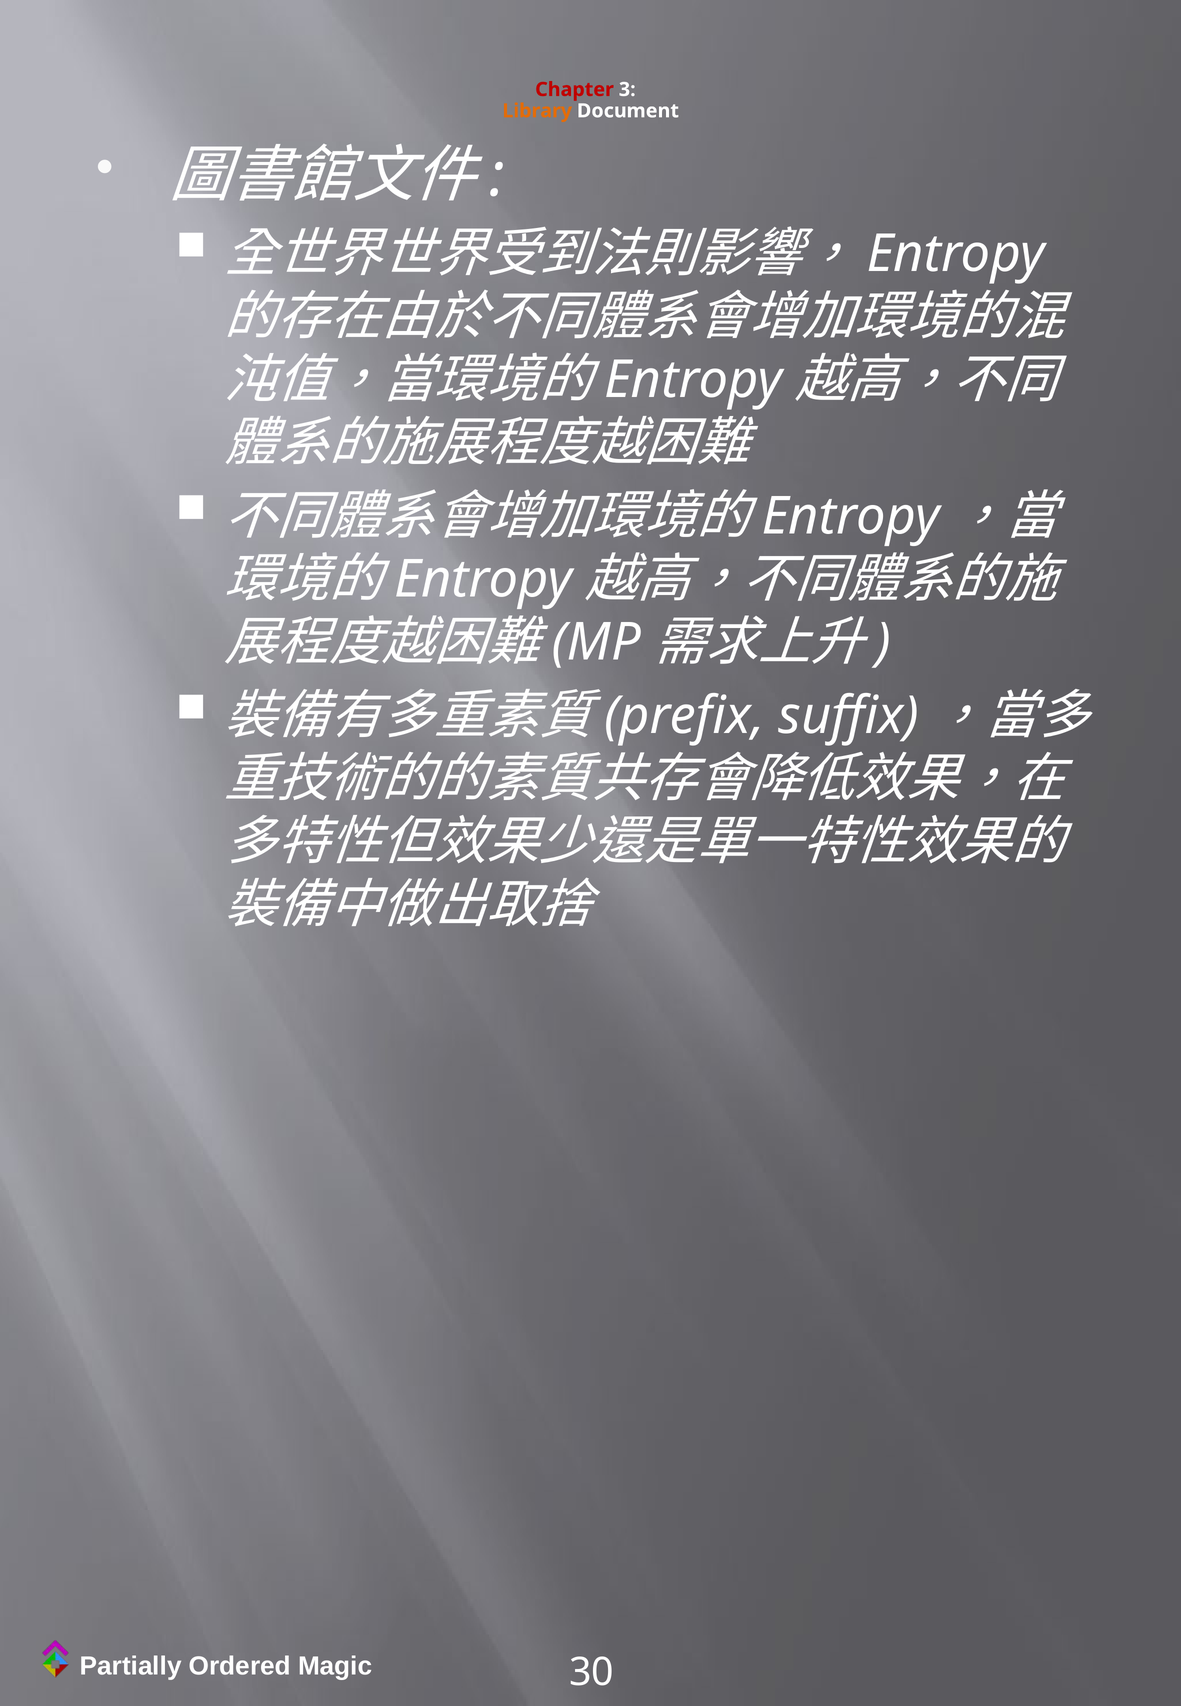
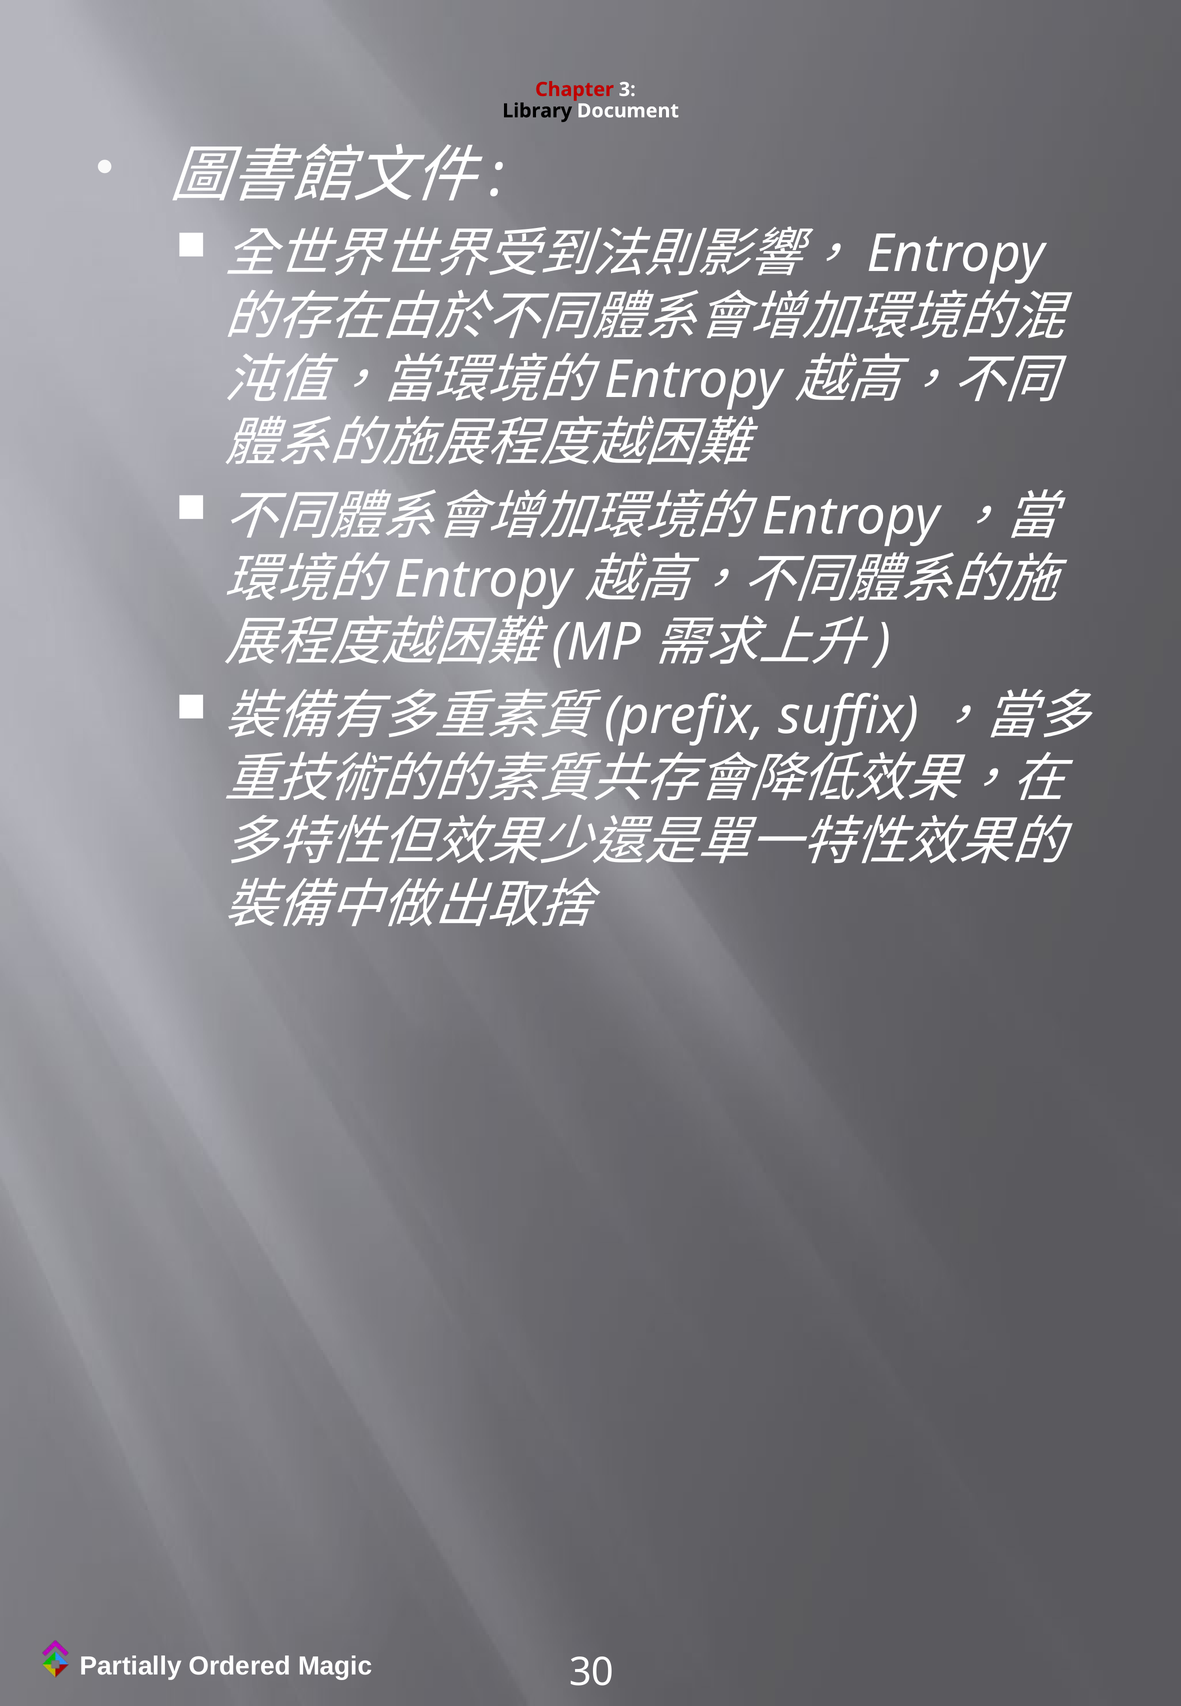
Library colour: orange -> black (537, 111)
